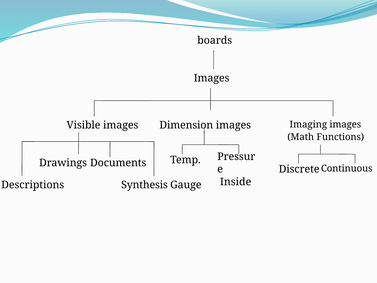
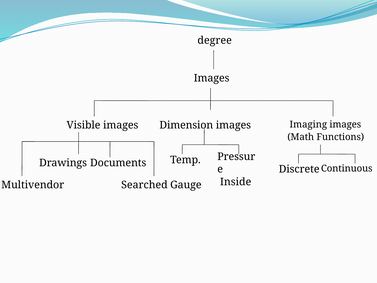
boards: boards -> degree (215, 40)
Descriptions: Descriptions -> Multivendor (33, 185)
Synthesis: Synthesis -> Searched (144, 185)
